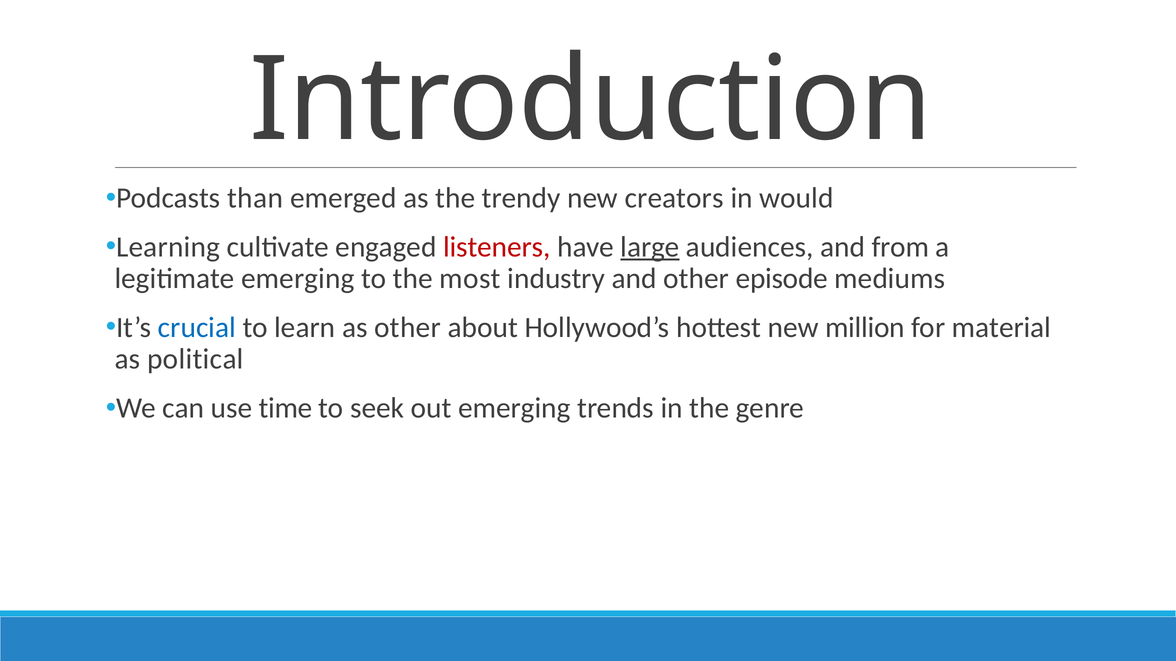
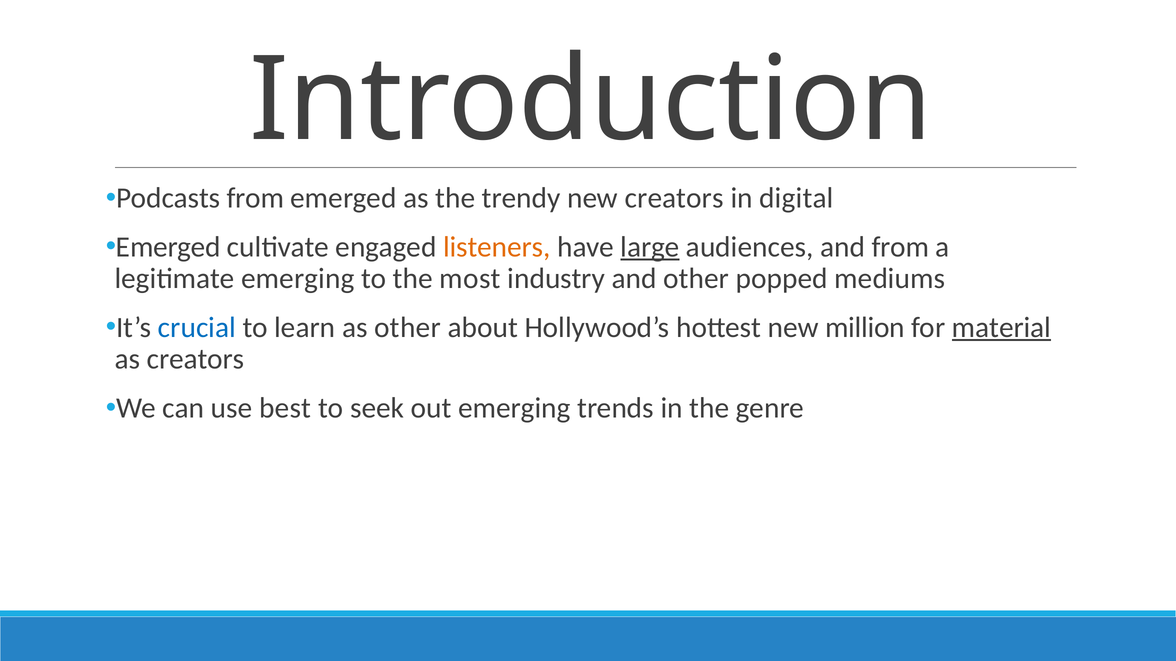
Podcasts than: than -> from (255, 198)
would: would -> digital (796, 198)
Learning: Learning -> Emerged (168, 247)
listeners colour: red -> orange (497, 247)
episode: episode -> popped (782, 279)
material underline: none -> present (1002, 328)
as political: political -> creators (196, 359)
time: time -> best (285, 408)
